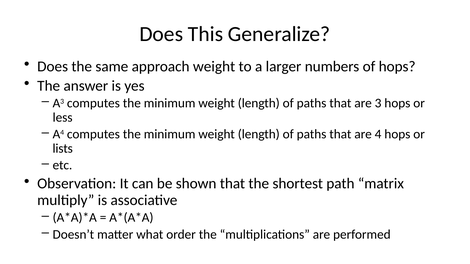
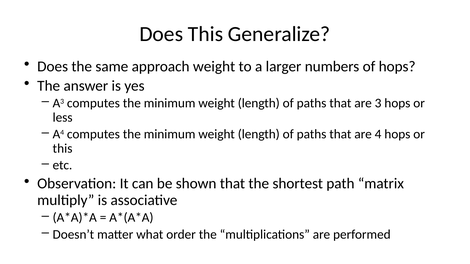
lists: lists -> this (63, 149)
